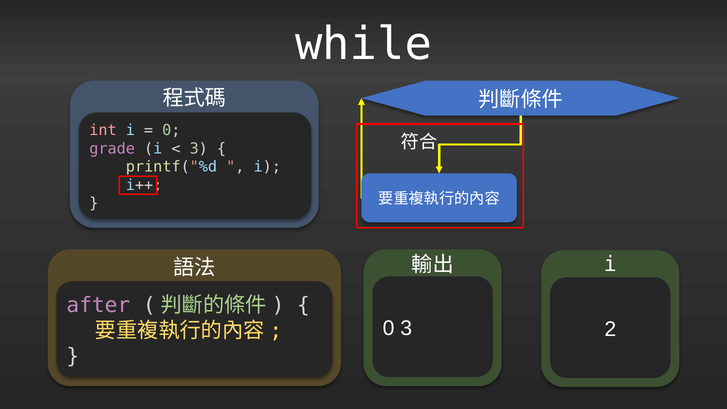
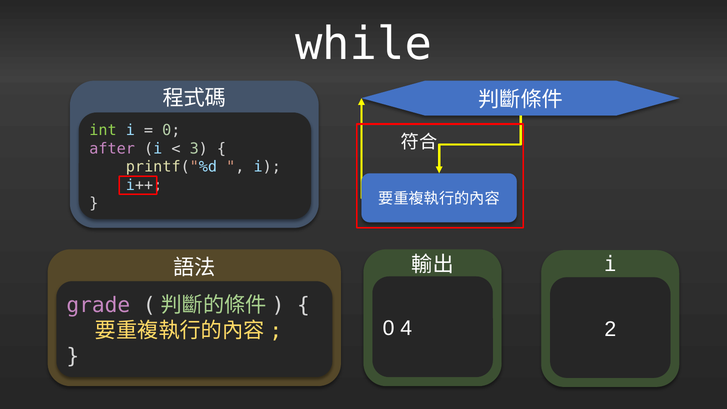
int colour: pink -> light green (103, 130)
grade: grade -> after (112, 149)
after: after -> grade (98, 305)
0 3: 3 -> 4 (406, 328)
